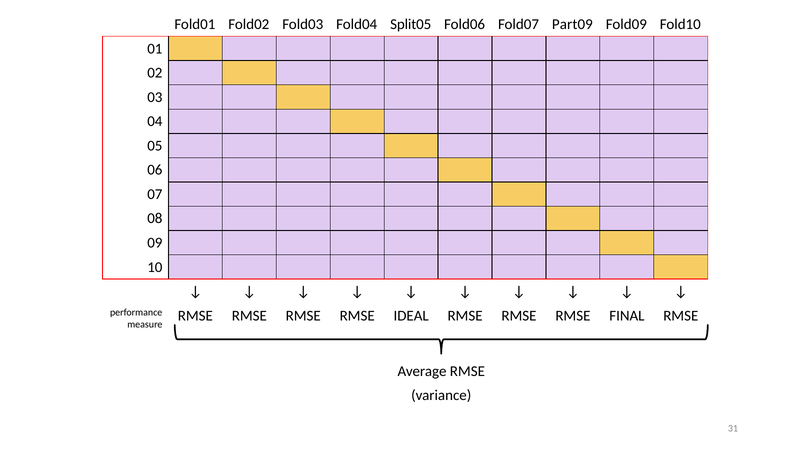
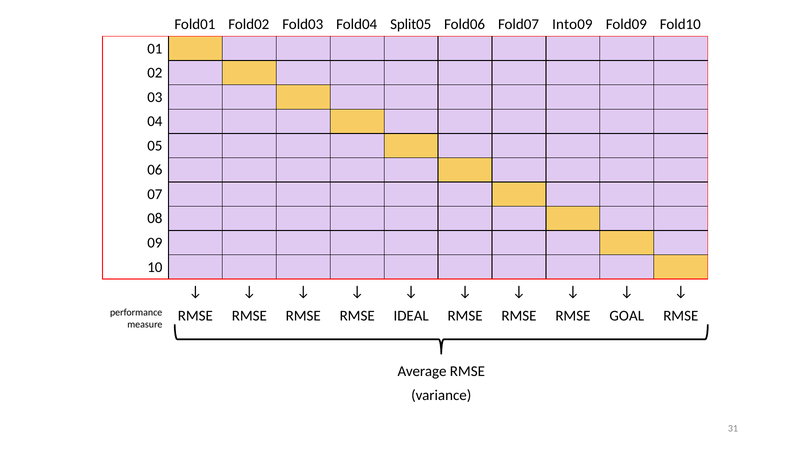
Part09: Part09 -> Into09 (572, 24)
FINAL: FINAL -> GOAL (627, 316)
